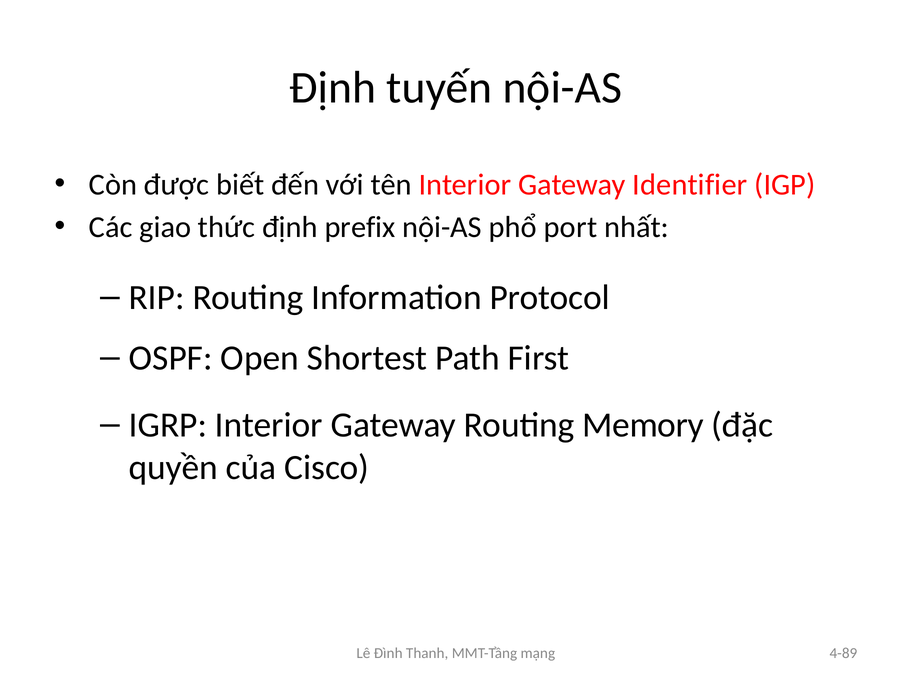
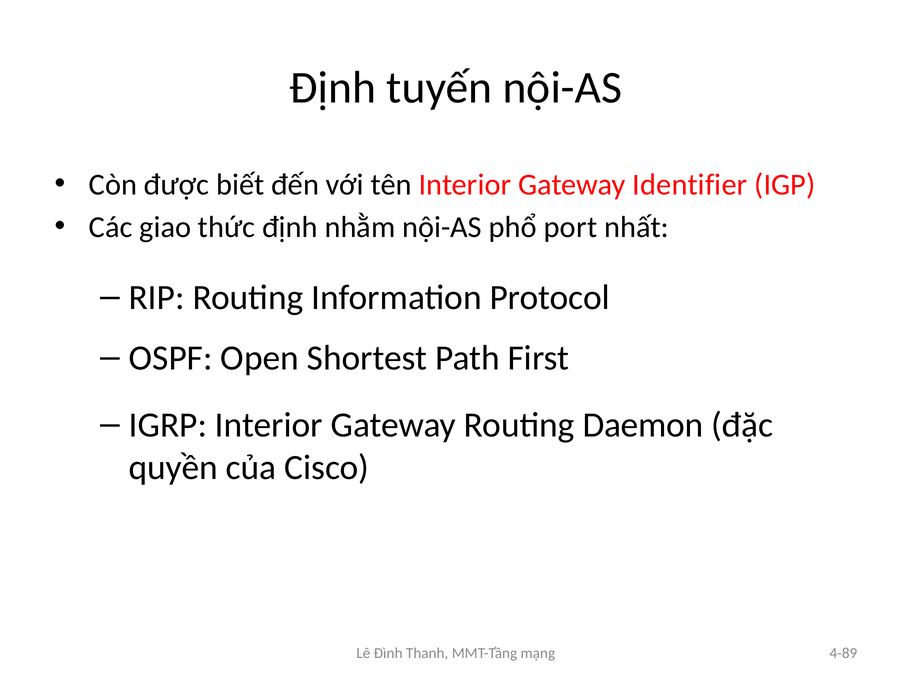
prefix: prefix -> nhằm (360, 227)
Memory: Memory -> Daemon (643, 425)
